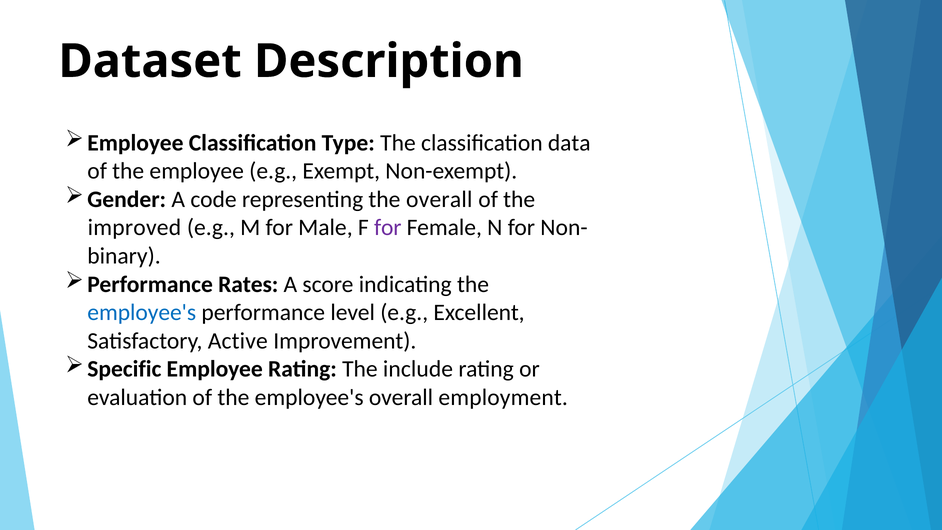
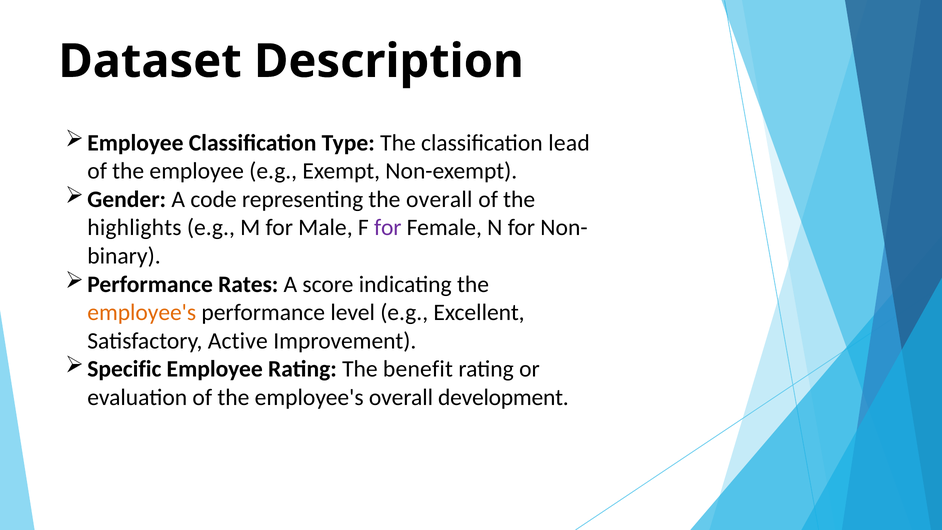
data: data -> lead (569, 143)
improved: improved -> highlights (134, 228)
employee's colour: blue -> orange (142, 312)
include: include -> benefit (418, 369)
employment: employment -> development (503, 397)
